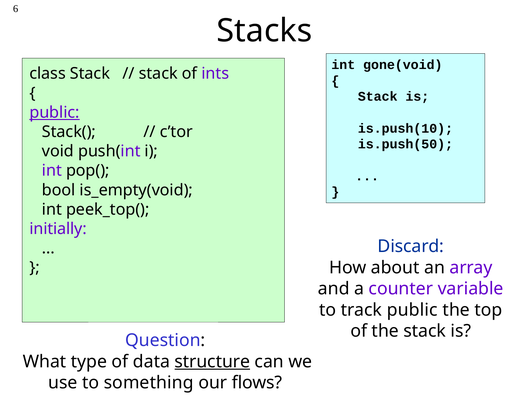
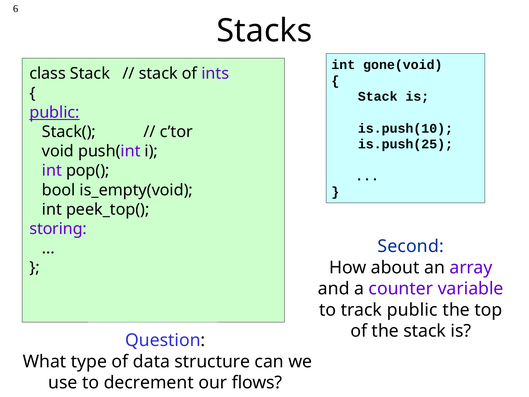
is.push(50: is.push(50 -> is.push(25 (405, 144)
initially: initially -> storing (58, 229)
Discard: Discard -> Second (411, 246)
structure underline: present -> none (212, 361)
something: something -> decrement (149, 383)
